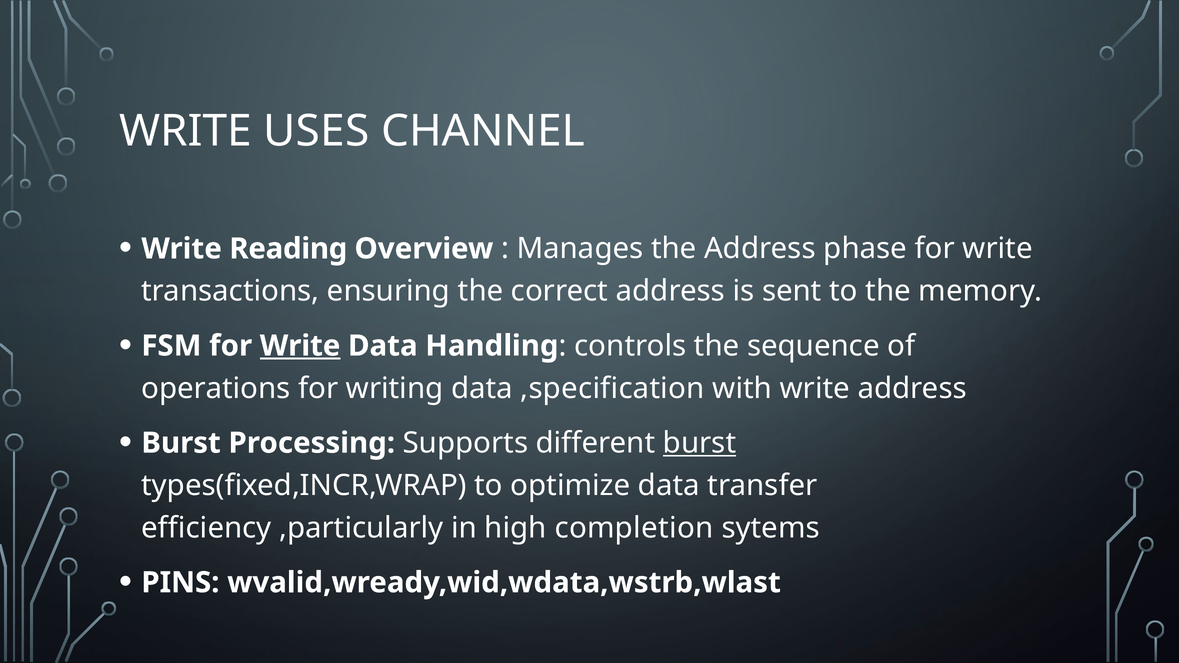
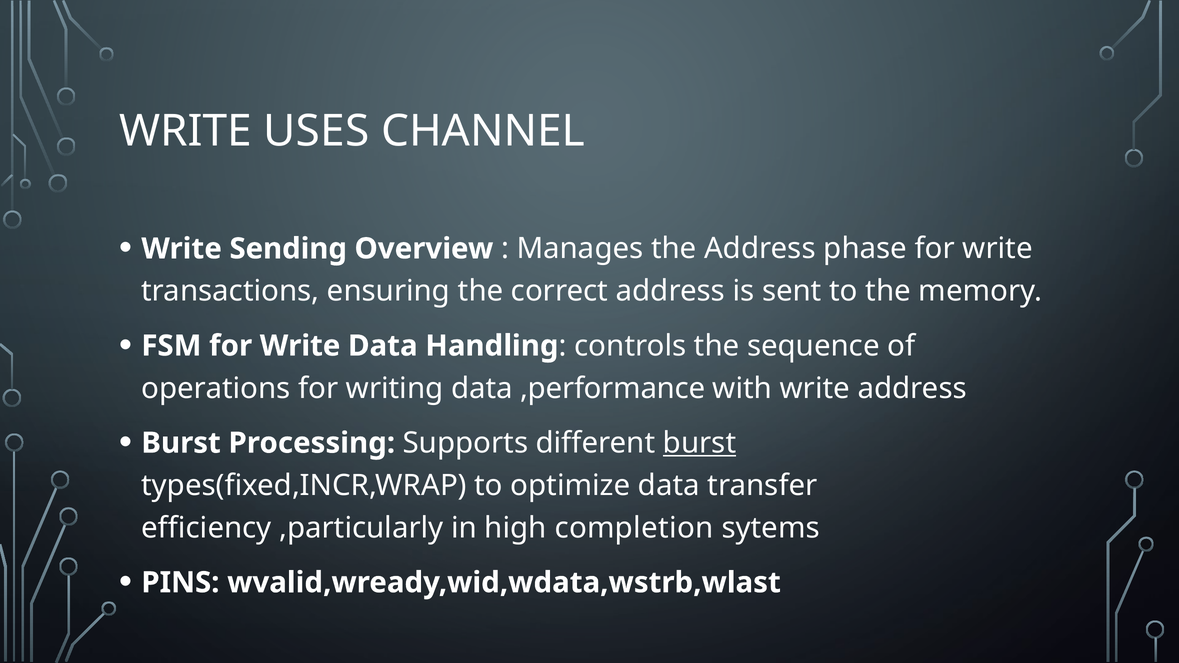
Reading: Reading -> Sending (288, 249)
Write underline: present -> none (300, 346)
,specification: ,specification -> ,performance (613, 388)
